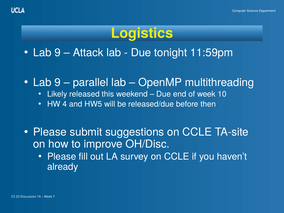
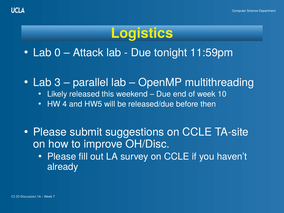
9: 9 -> 0 (58, 53)
9: 9 -> 3 (58, 82)
